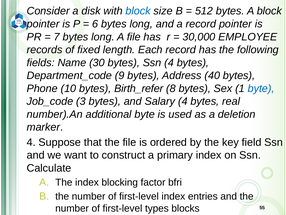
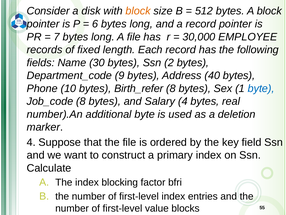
block colour: blue -> orange (138, 11)
Ssn 4: 4 -> 2 (169, 63)
Job_code 3: 3 -> 8 (81, 101)
types: types -> value (157, 208)
